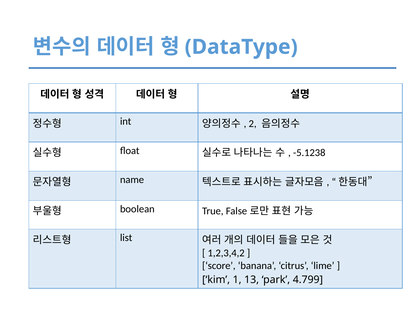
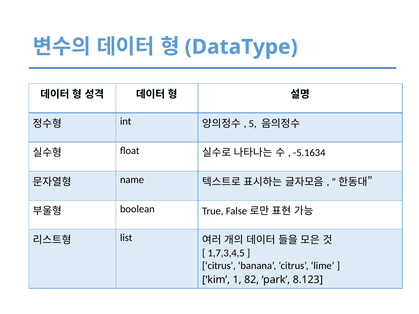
2: 2 -> 5 (253, 124)
-5.1238: -5.1238 -> -5.1634 (309, 153)
1,2,3,4,2: 1,2,3,4,2 -> 1,7,3,4,5 (226, 253)
score: score -> citrus (219, 266)
13: 13 -> 82 (252, 280)
4.799: 4.799 -> 8.123 (308, 280)
